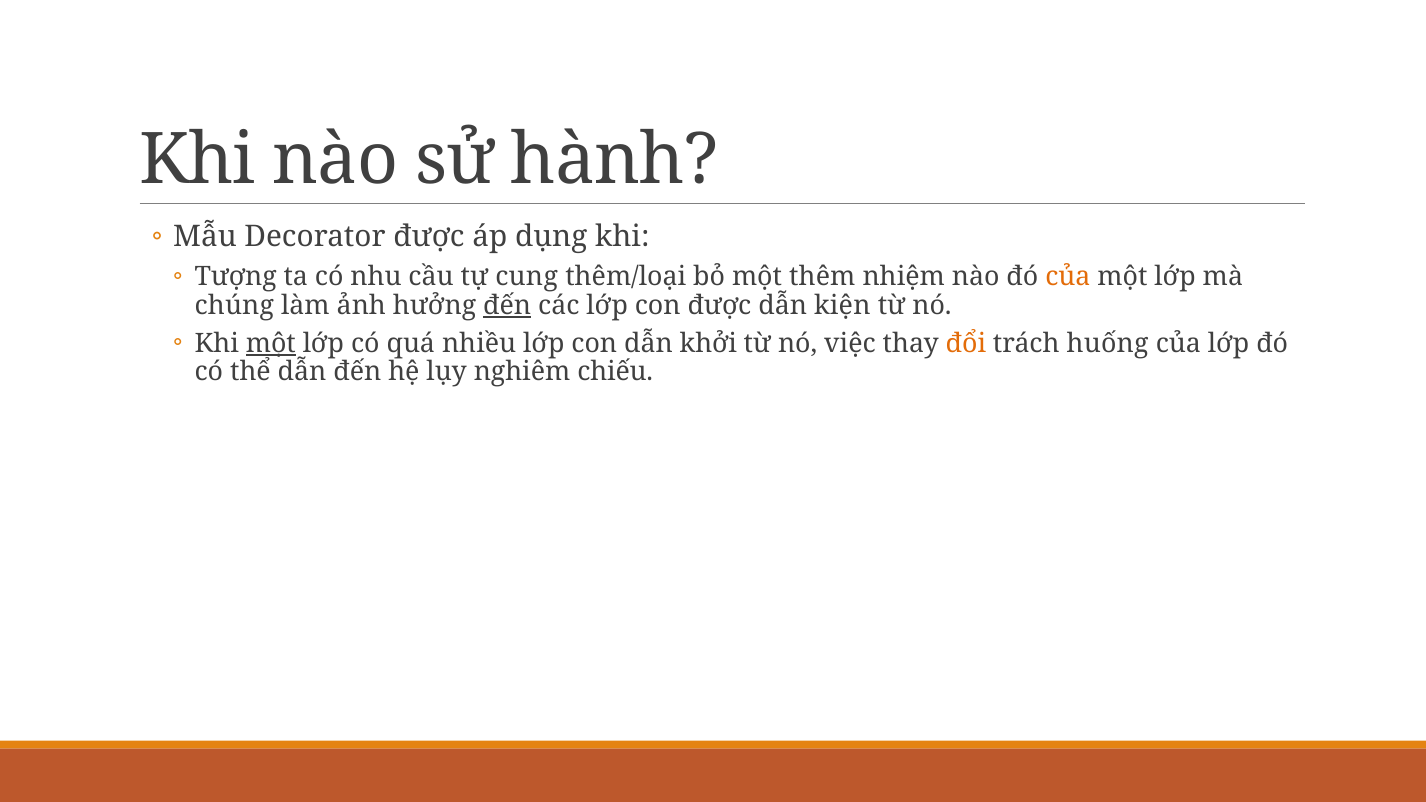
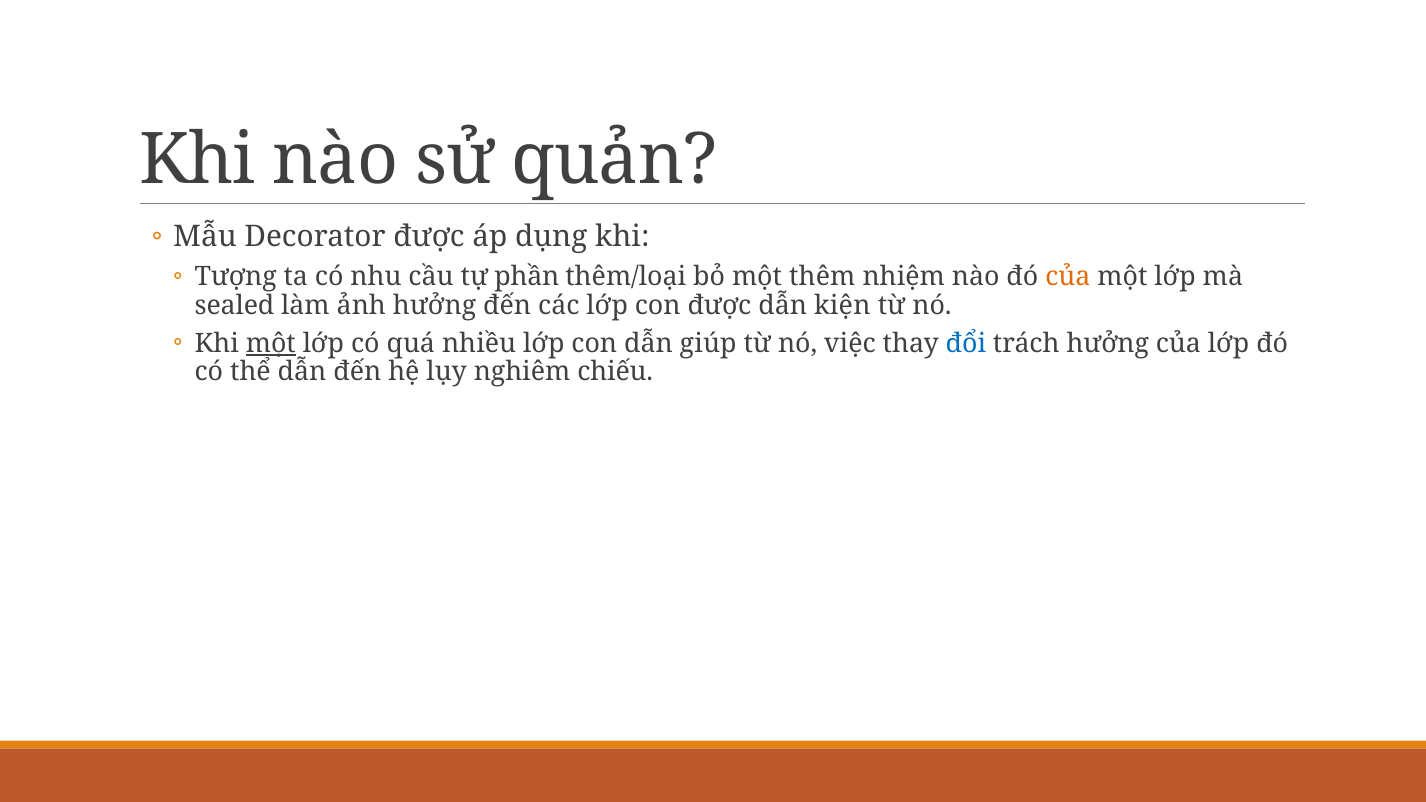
hành: hành -> quản (614, 160)
cung: cung -> phần (527, 277)
chúng: chúng -> sealed (234, 306)
đến underline: present -> none (507, 306)
khởi: khởi -> giúp (708, 343)
đổi colour: orange -> blue (966, 343)
trách huống: huống -> hưởng (1108, 343)
